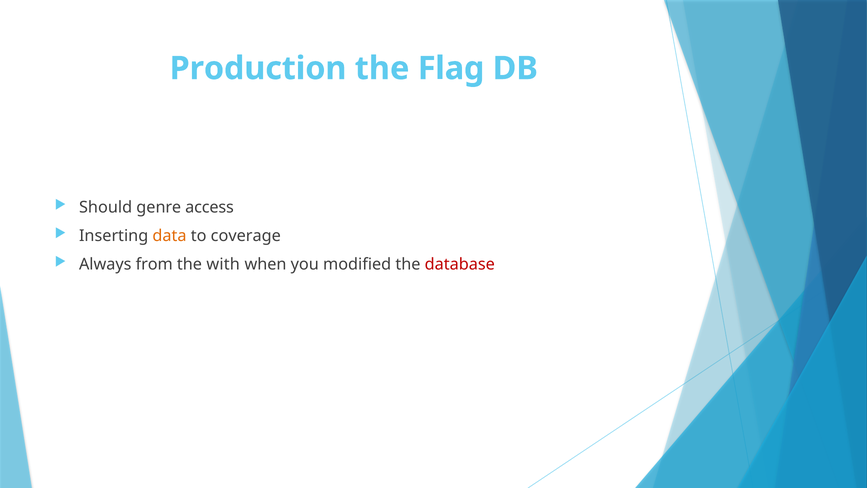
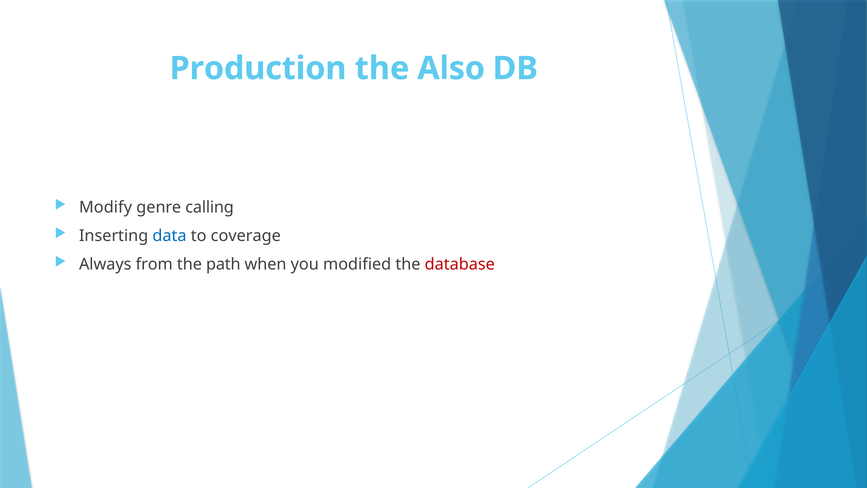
Flag: Flag -> Also (451, 68)
Should: Should -> Modify (106, 207)
access: access -> calling (210, 207)
data colour: orange -> blue (170, 236)
with: with -> path (223, 264)
